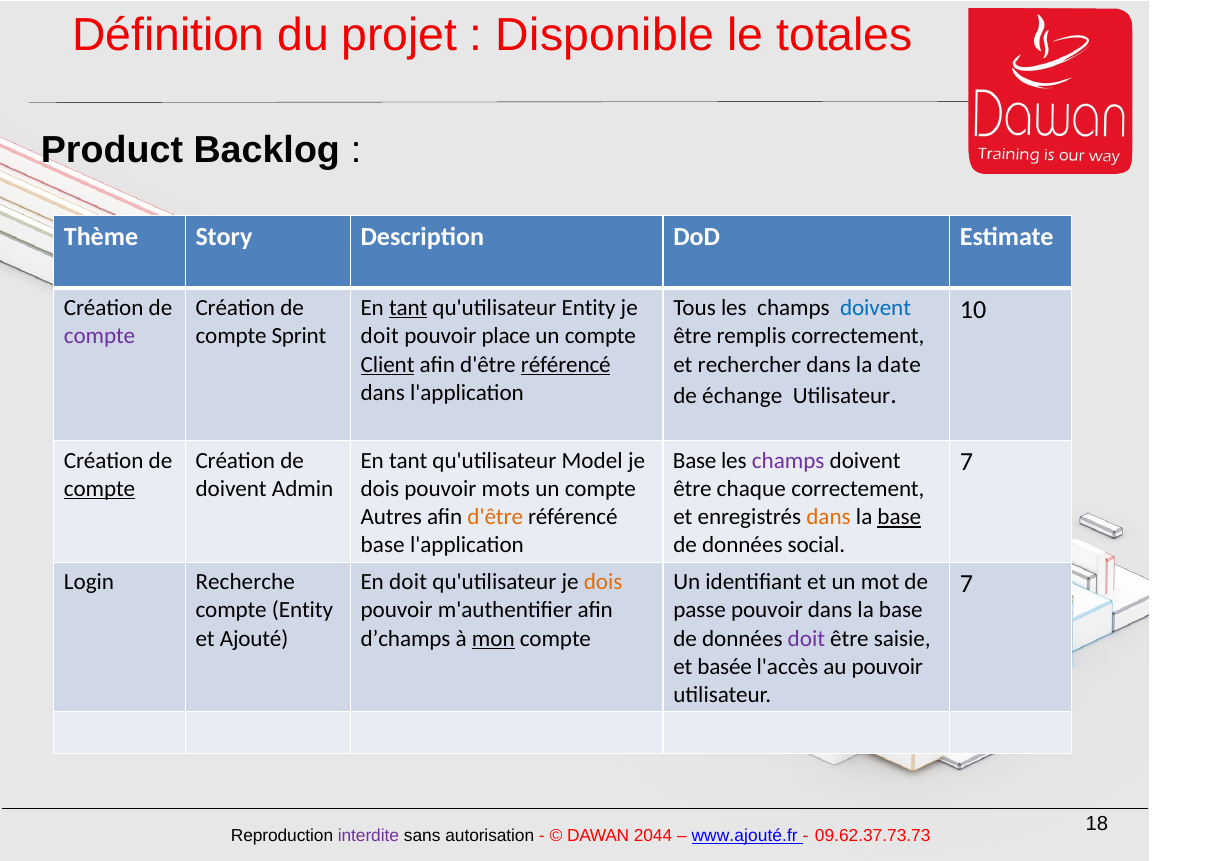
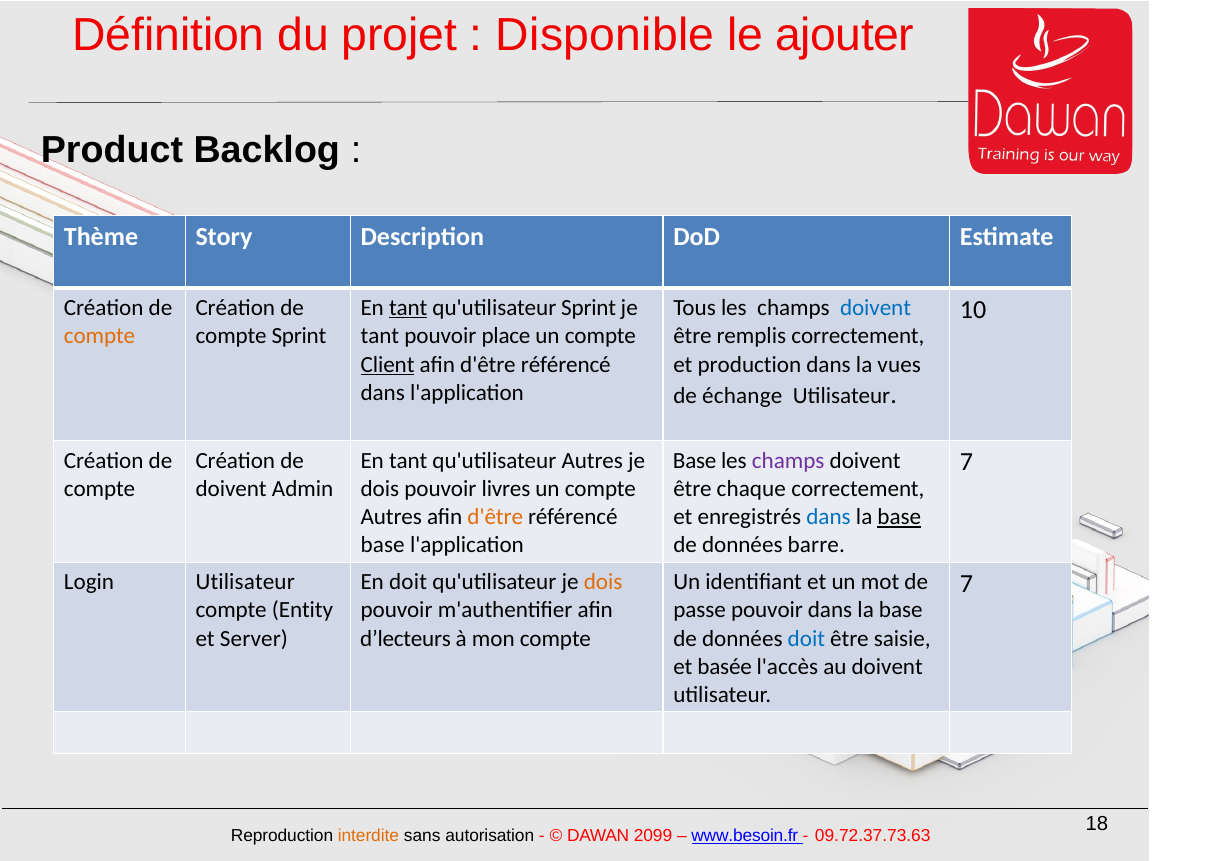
totales: totales -> ajouter (845, 36)
qu'utilisateur Entity: Entity -> Sprint (589, 308)
compte colour: purple -> orange (100, 336)
doit: doit -> tant (380, 336)
référencé underline: present -> none (566, 365)
rechercher: rechercher -> production (749, 365)
date: date -> vues (899, 365)
qu'utilisateur Model: Model -> Autres (592, 461)
compte underline: present -> none (100, 489)
mots: mots -> livres (506, 489)
dans colour: orange -> blue (829, 517)
social: social -> barre (816, 546)
Login Recherche: Recherche -> Utilisateur (245, 582)
Ajouté: Ajouté -> Server (254, 639)
d’champs: d’champs -> d’lecteurs (406, 639)
mon underline: present -> none (493, 639)
doit colour: purple -> blue (806, 639)
au pouvoir: pouvoir -> doivent (887, 667)
interdite colour: purple -> orange (368, 836)
2044: 2044 -> 2099 (653, 836)
www.ajouté.fr: www.ajouté.fr -> www.besoin.fr (745, 836)
09.62.37.73.73: 09.62.37.73.73 -> 09.72.37.73.63 (873, 836)
